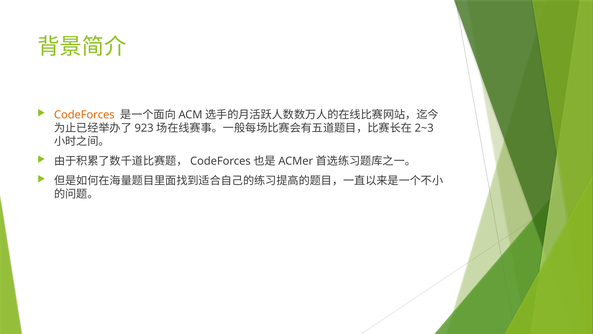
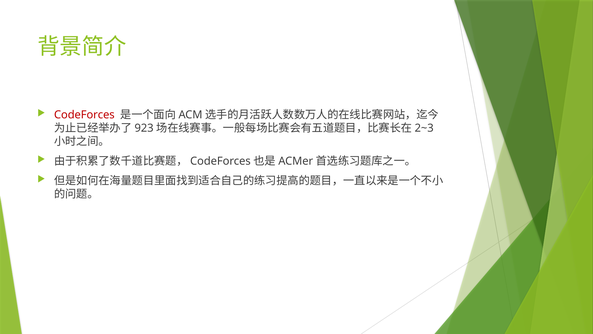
CodeForces colour: orange -> red (84, 115)
